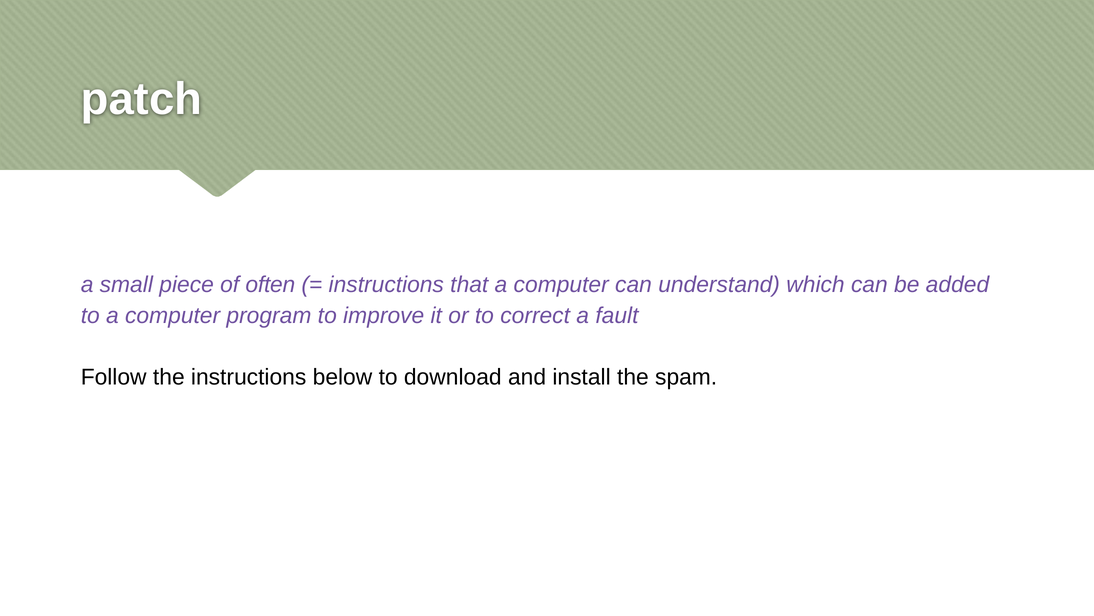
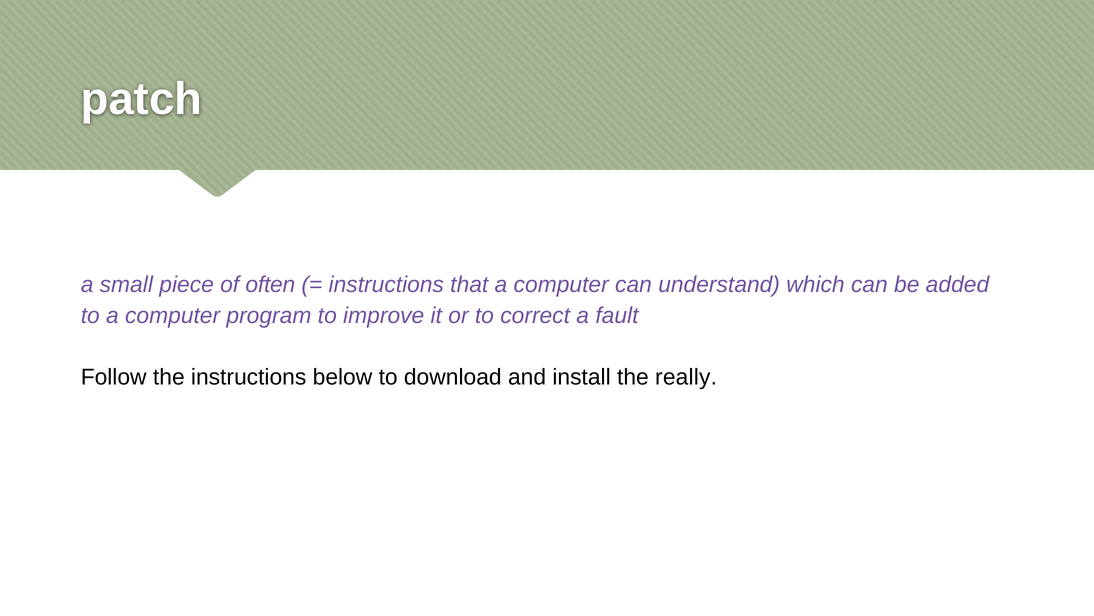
spam: spam -> really (686, 377)
